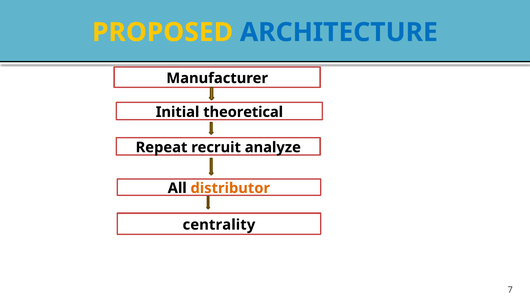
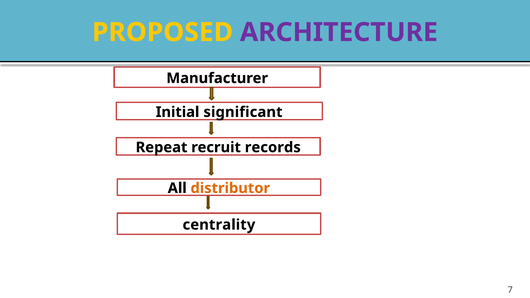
ARCHITECTURE colour: blue -> purple (339, 32)
theoretical: theoretical -> significant (243, 112)
analyze: analyze -> records (273, 147)
